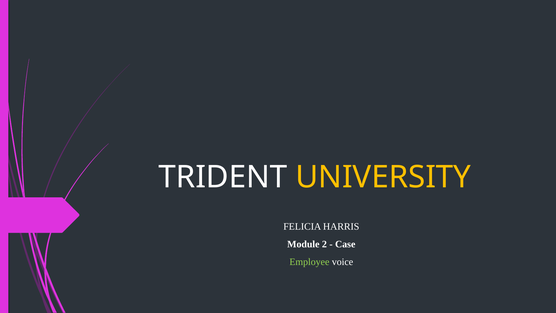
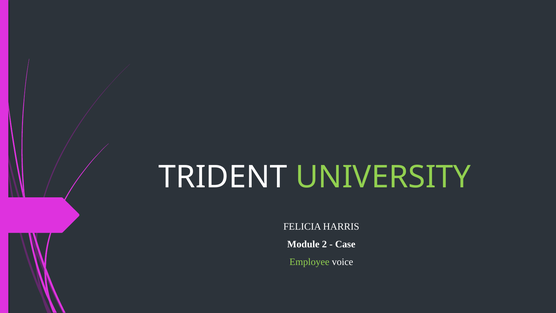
UNIVERSITY colour: yellow -> light green (383, 177)
